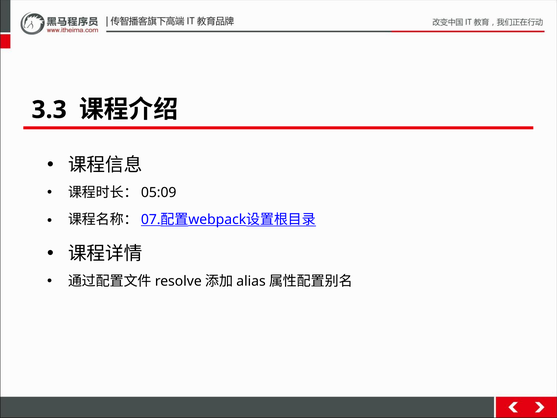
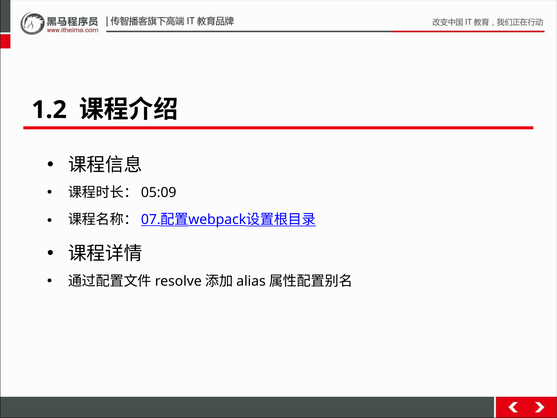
3.3: 3.3 -> 1.2 (49, 110)
